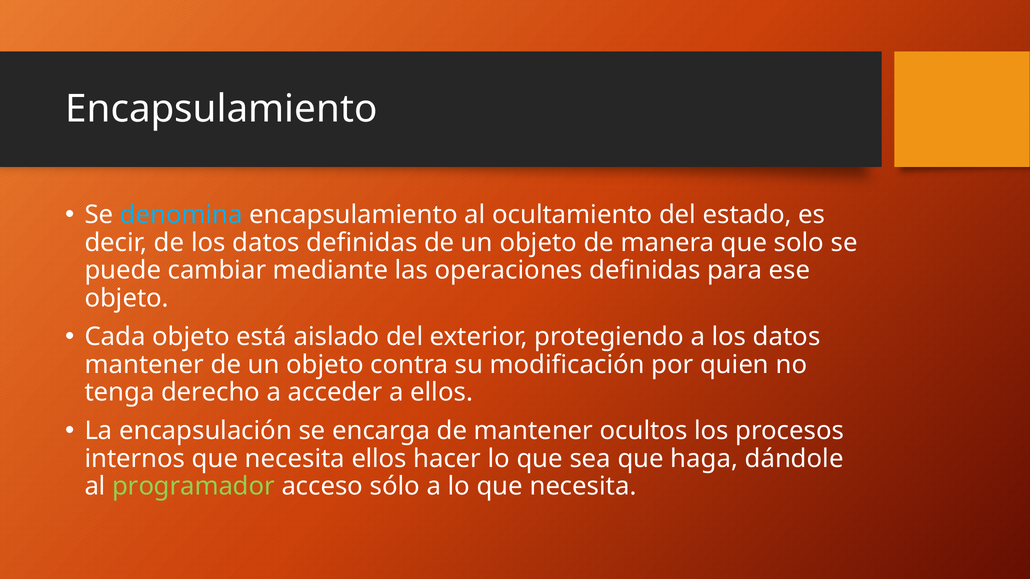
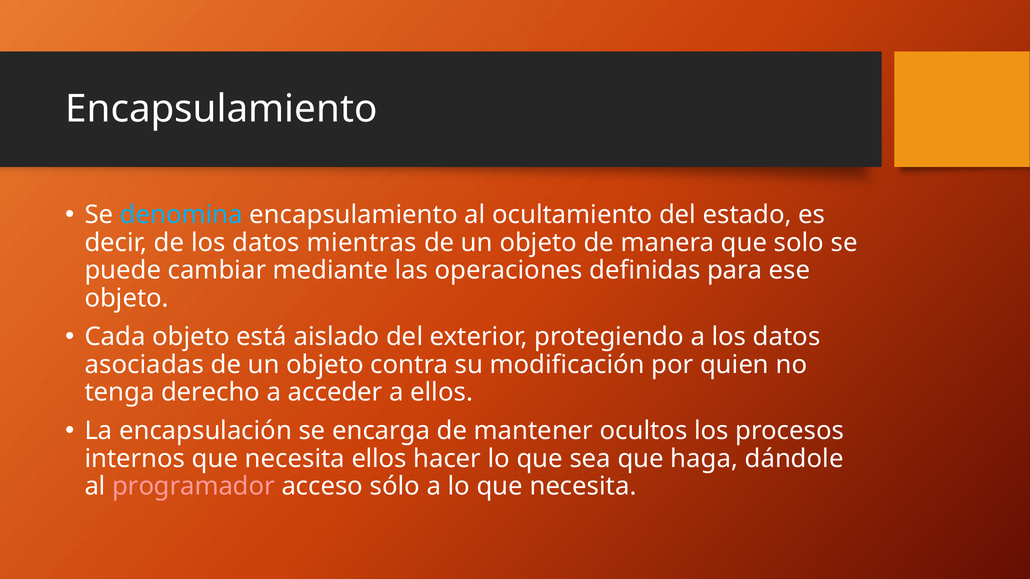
datos definidas: definidas -> mientras (362, 243)
mantener: mantener -> asociadas (144, 365)
programador colour: light green -> pink (194, 487)
